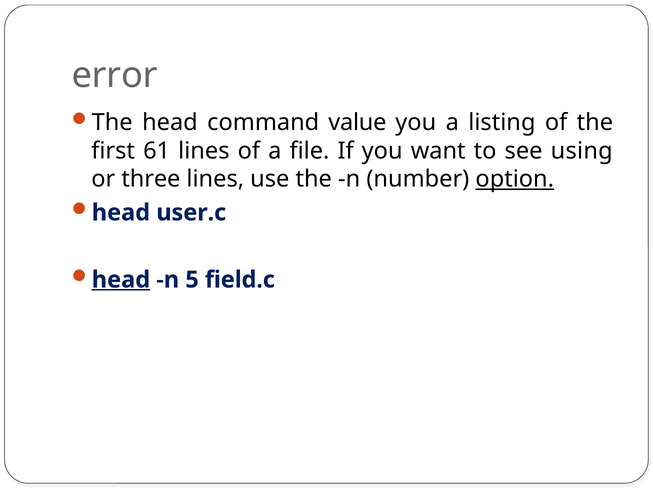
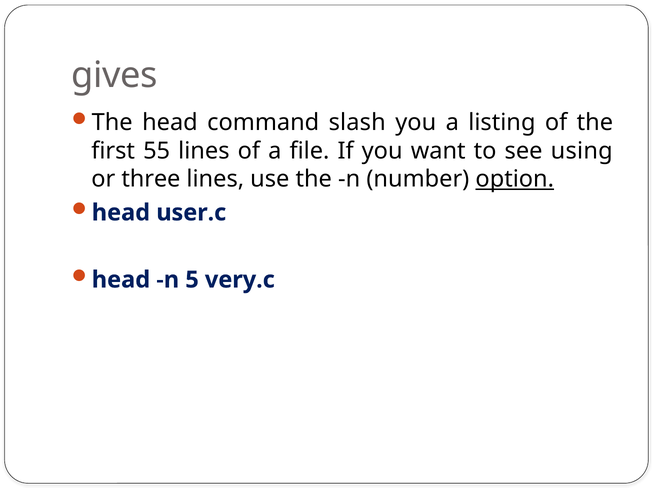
error: error -> gives (115, 75)
value: value -> slash (357, 122)
61: 61 -> 55 (157, 151)
head underline: present -> none (121, 280)
field.c: field.c -> very.c (240, 280)
